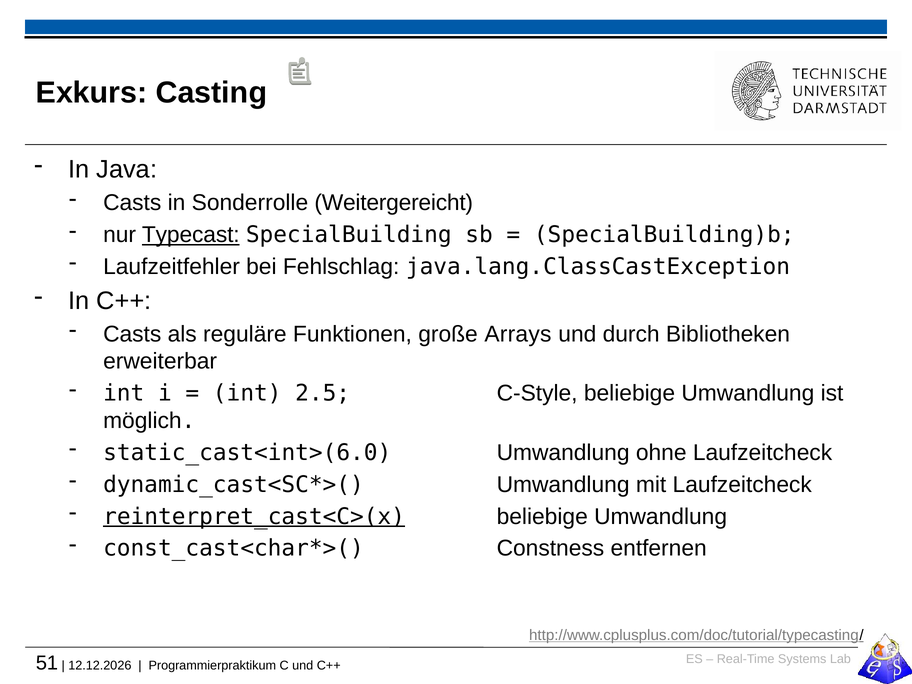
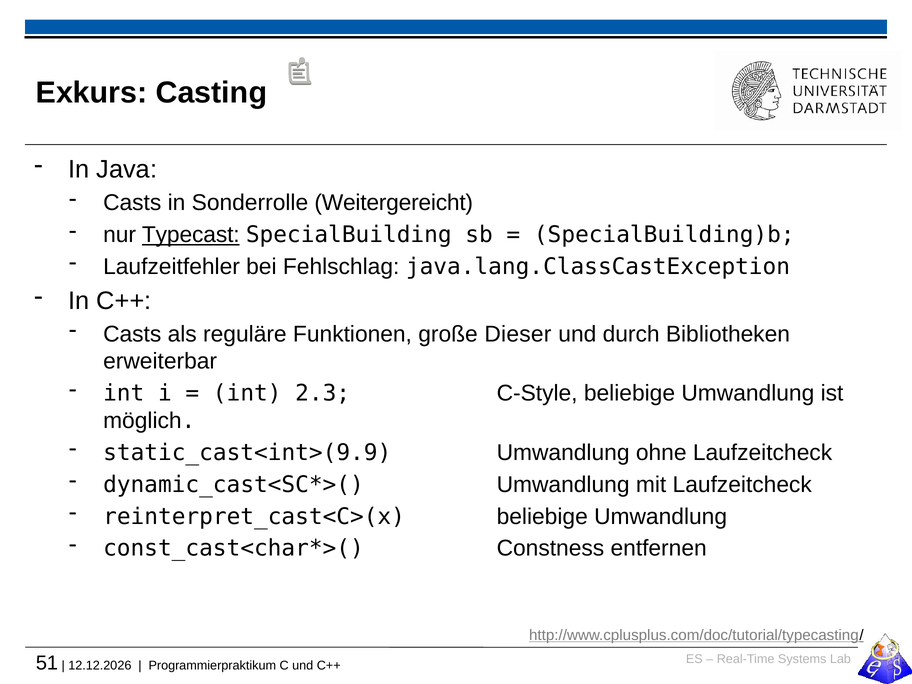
Arrays: Arrays -> Dieser (518, 334)
2.5: 2.5 -> 2.3 (323, 393)
static_cast<int>(6.0: static_cast<int>(6.0 -> static_cast<int>(9.9 (247, 453)
reinterpret_cast<C>(x underline: present -> none (254, 516)
